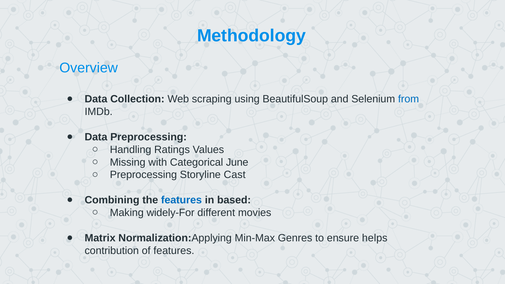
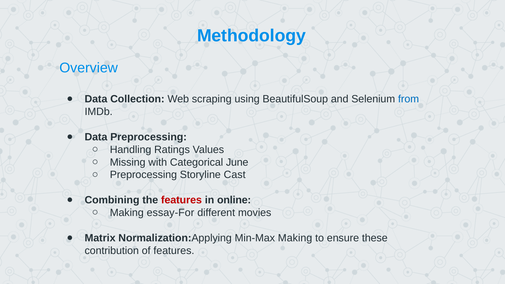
features colour: blue -> red (181, 200)
based: based -> online (234, 200)
widely-For: widely-For -> essay-For (170, 213)
Min-Max Genres: Genres -> Making (295, 238)
helps: helps -> these (375, 238)
